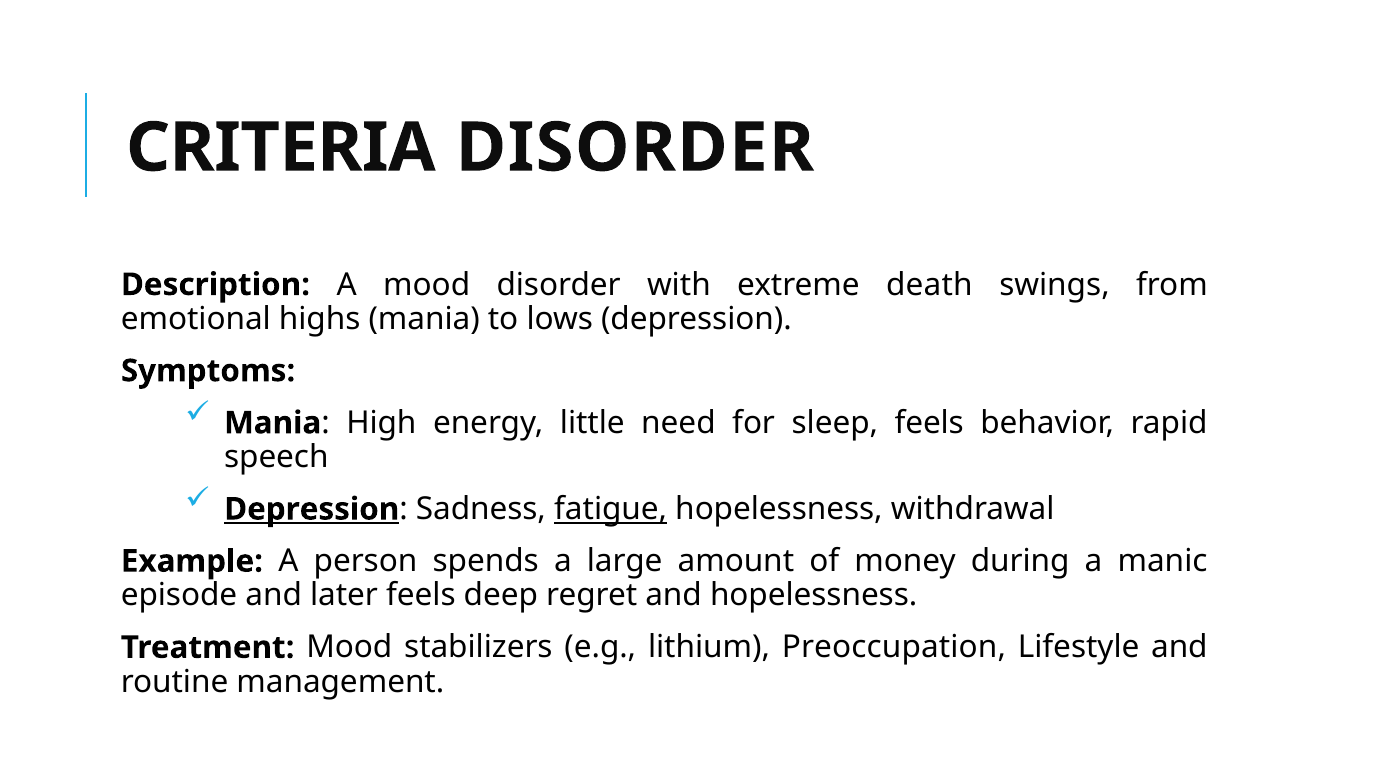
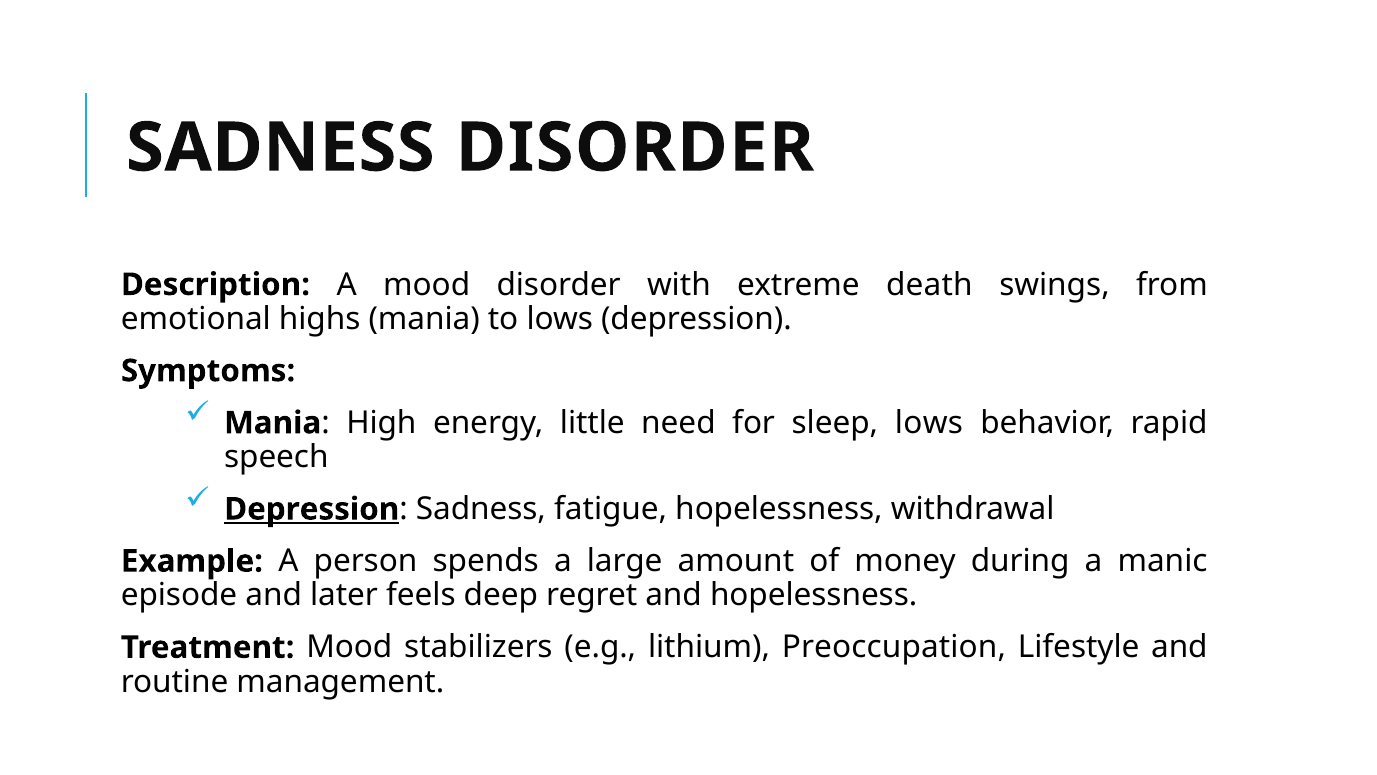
CRITERIA: CRITERIA -> SADNESS (280, 148)
sleep feels: feels -> lows (929, 423)
fatigue underline: present -> none (611, 509)
